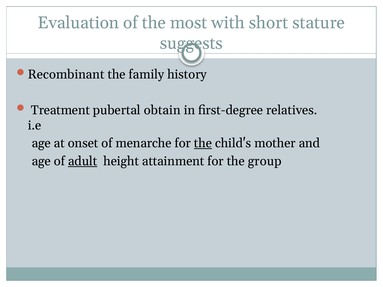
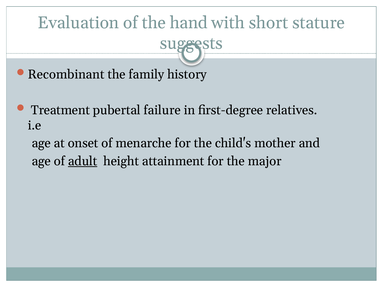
most: most -> hand (189, 23)
obtain: obtain -> failure (162, 110)
the underline: present -> none (203, 143)
group: group -> major (265, 161)
